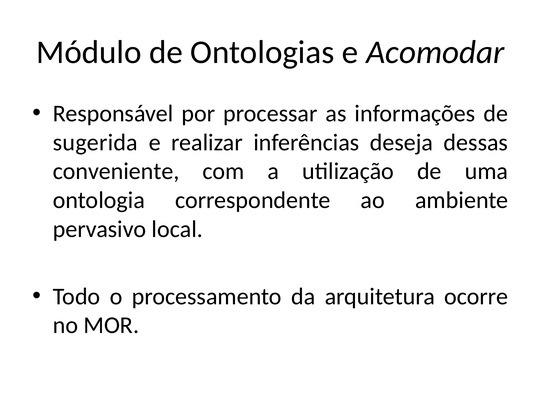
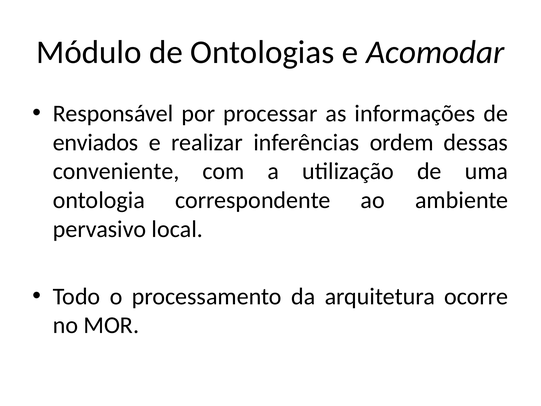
sugerida: sugerida -> enviados (96, 142)
deseja: deseja -> ordem (402, 142)
